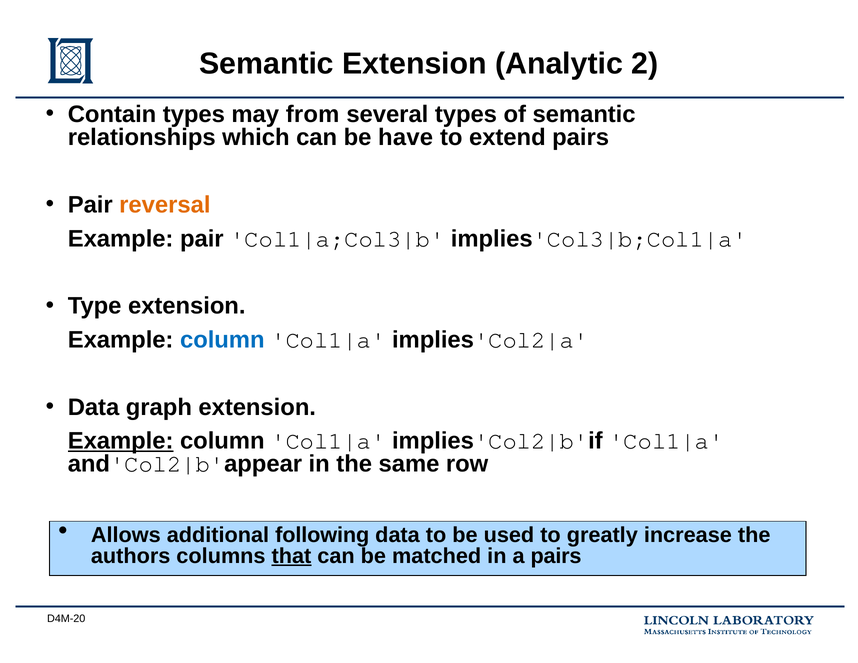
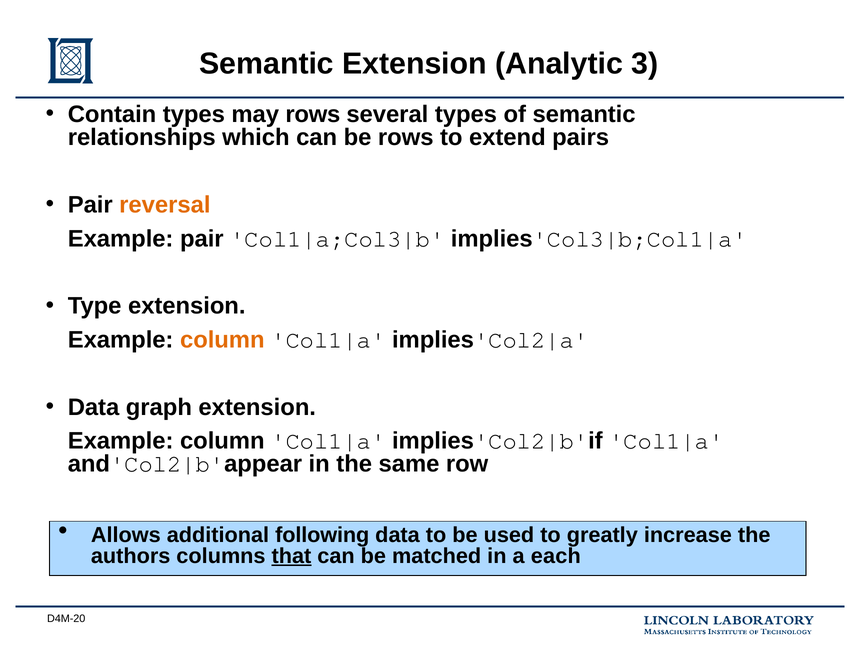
2: 2 -> 3 (645, 64)
may from: from -> rows (313, 115)
be have: have -> rows (406, 137)
column colour: blue -> orange (222, 340)
Example underline: present -> none (121, 441)
a pairs: pairs -> each (556, 556)
